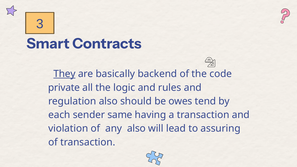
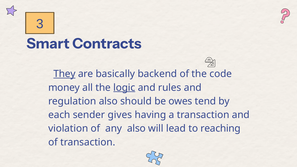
private: private -> money (64, 88)
logic underline: none -> present (124, 88)
same: same -> gives (120, 115)
assuring: assuring -> reaching (221, 129)
